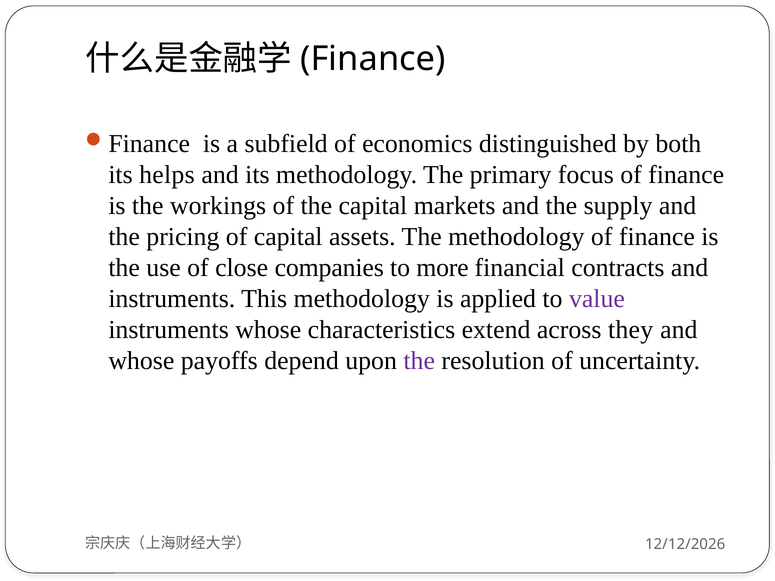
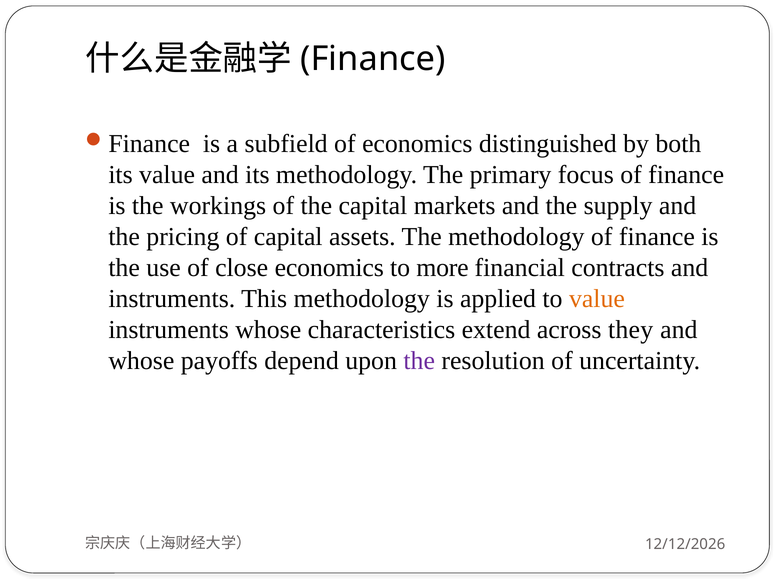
its helps: helps -> value (167, 175)
close companies: companies -> economics (329, 268)
value colour: purple -> orange (597, 299)
